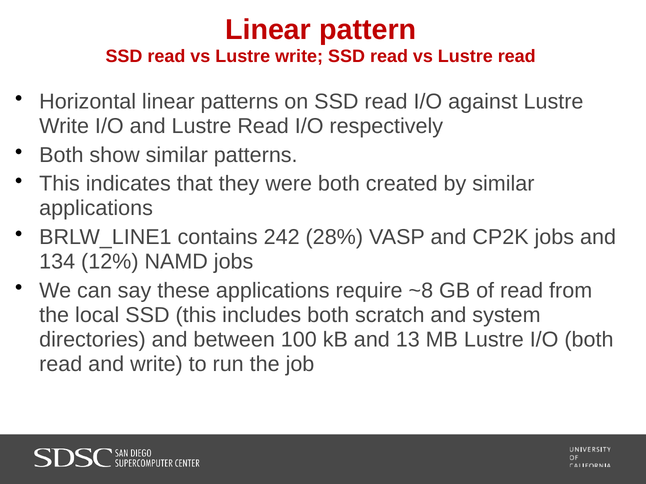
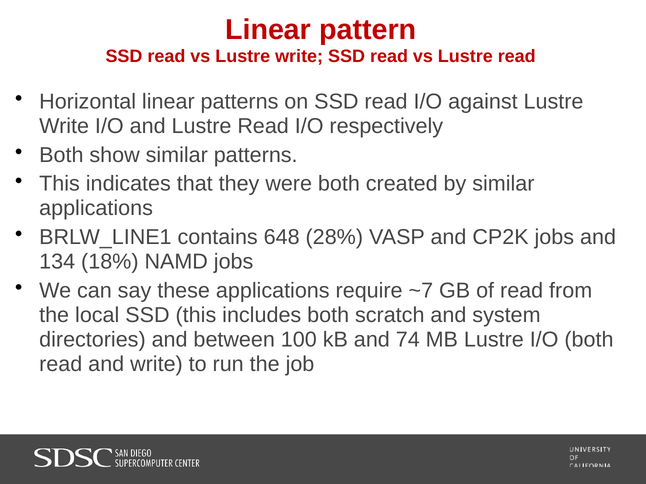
242: 242 -> 648 (282, 237)
12%: 12% -> 18% (110, 262)
~8: ~8 -> ~7 (421, 291)
13: 13 -> 74 (408, 340)
